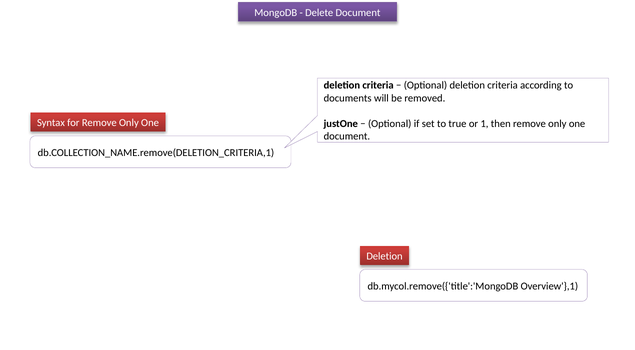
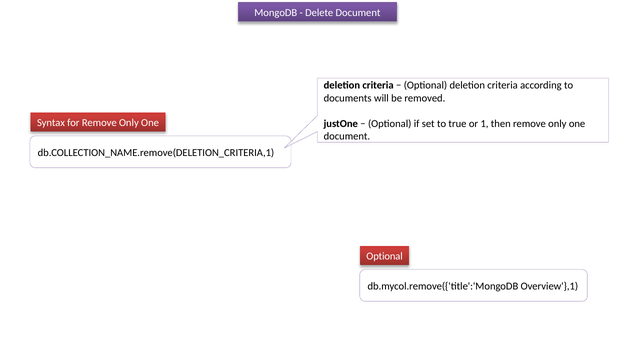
Deletion: Deletion -> Optional (385, 256)
